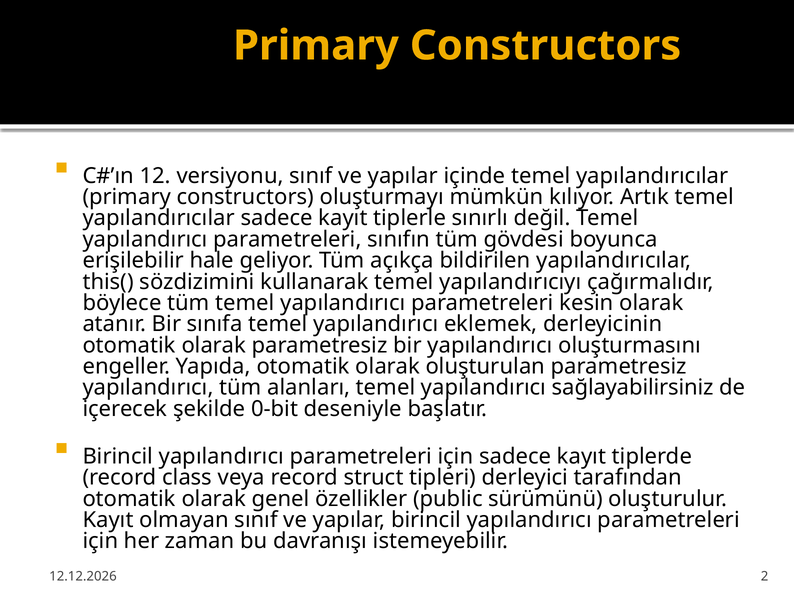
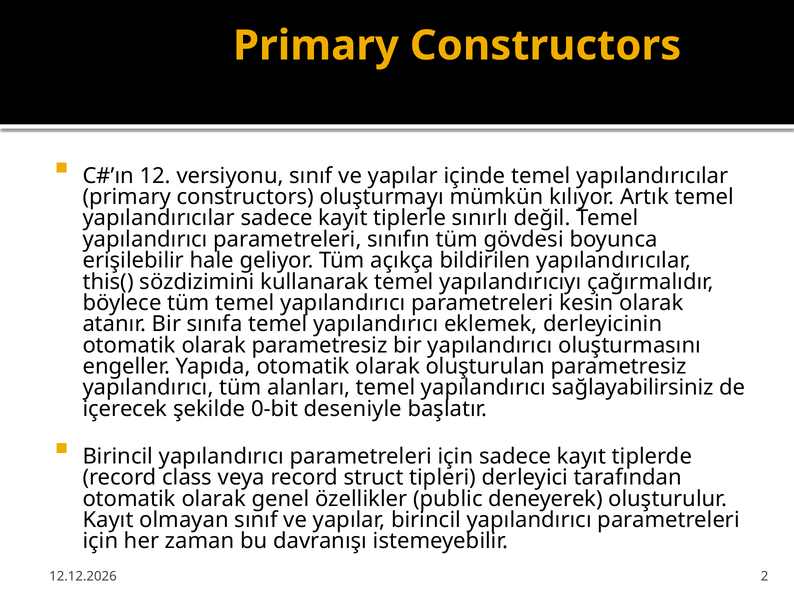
sürümünü: sürümünü -> deneyerek (546, 499)
